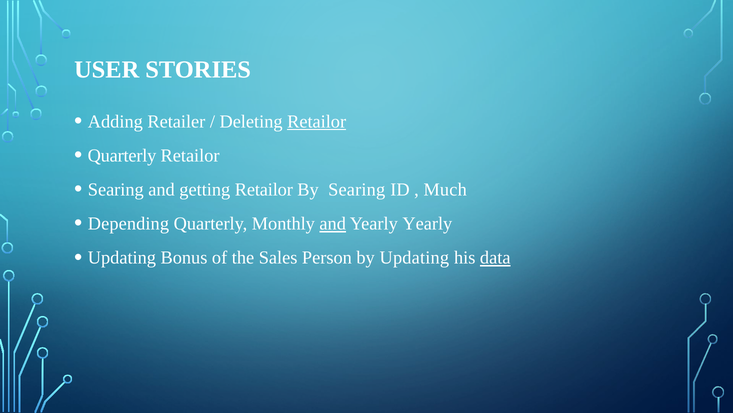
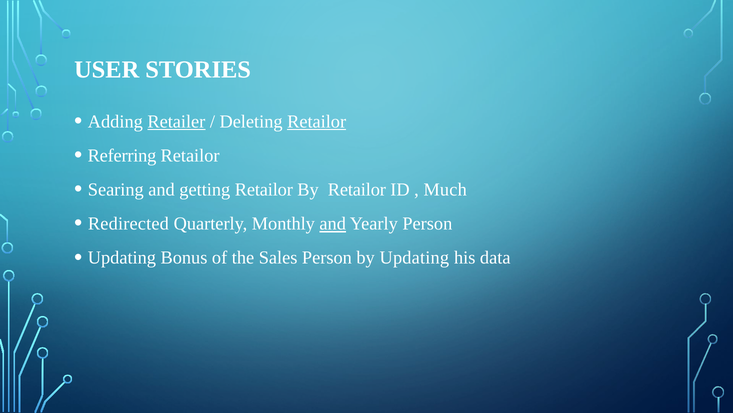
Retailer underline: none -> present (176, 121)
Quarterly: Quarterly -> Referring (122, 155)
By Searing: Searing -> Retailor (357, 189)
Depending: Depending -> Redirected (128, 223)
Yearly Yearly: Yearly -> Person (427, 223)
data underline: present -> none (495, 257)
